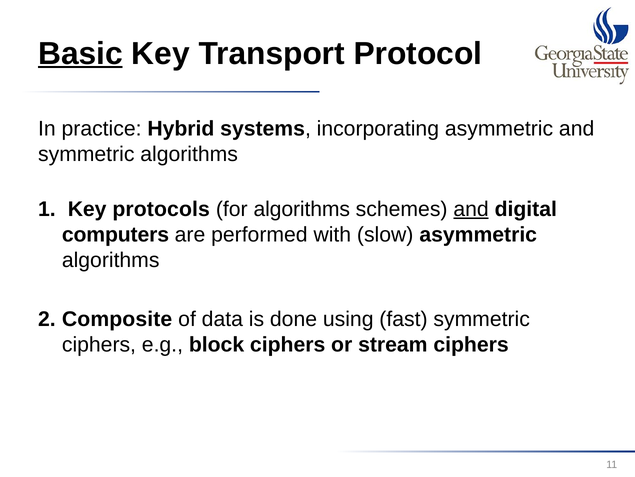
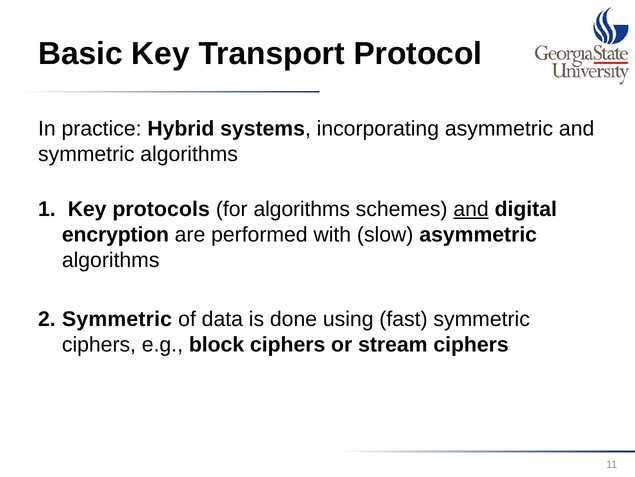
Basic underline: present -> none (80, 53)
computers: computers -> encryption (115, 234)
Composite: Composite -> Symmetric (117, 319)
